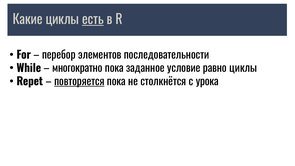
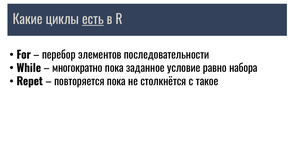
равно циклы: циклы -> набора (243, 68)
повторяется underline: present -> none (79, 82)
урока: урока -> такое (207, 82)
